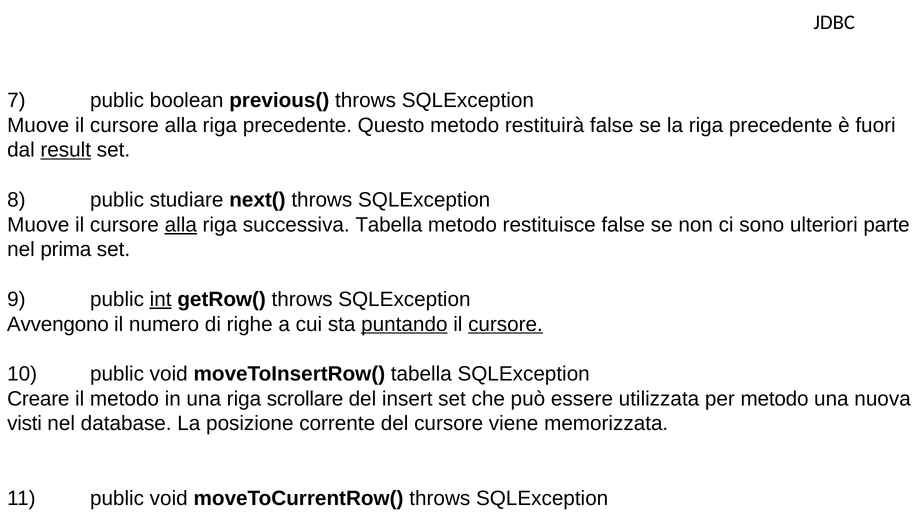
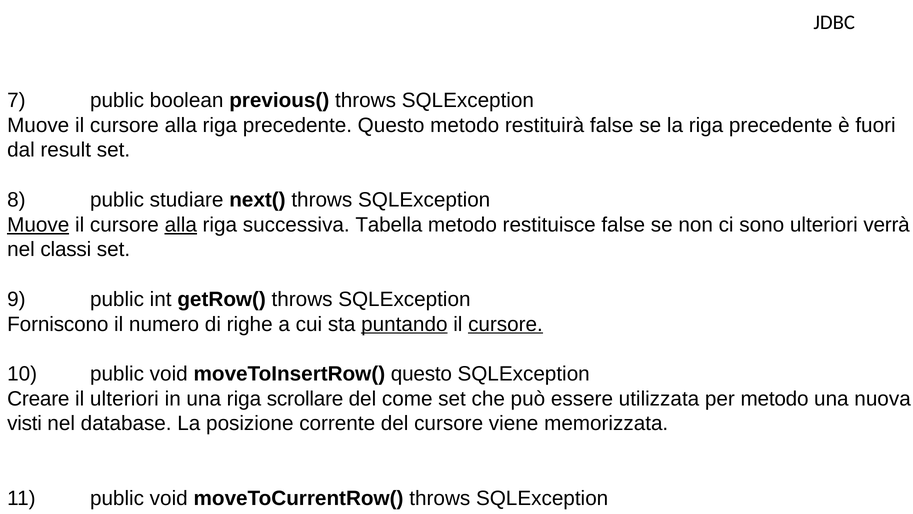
result underline: present -> none (66, 150)
Muove underline: none -> present (38, 225)
parte: parte -> verrà (887, 225)
prima: prima -> classi (66, 249)
int underline: present -> none (161, 299)
Avvengono: Avvengono -> Forniscono (58, 324)
moveToInsertRow( tabella: tabella -> questo (421, 374)
il metodo: metodo -> ulteriori (124, 398)
del insert: insert -> come (407, 398)
